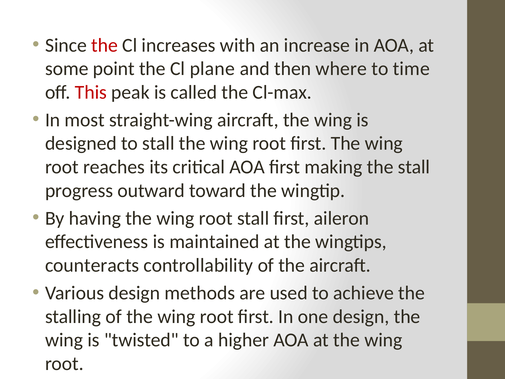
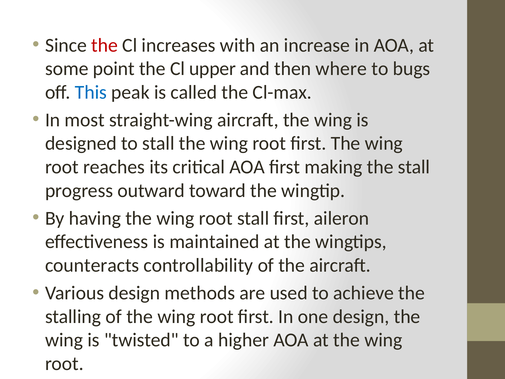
plane: plane -> upper (212, 69)
time: time -> bugs (412, 69)
This colour: red -> blue (91, 92)
